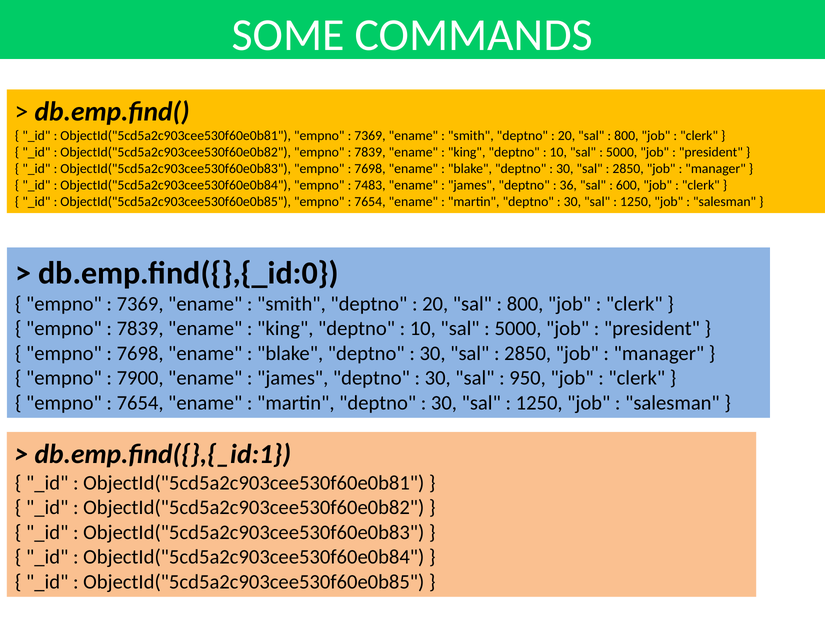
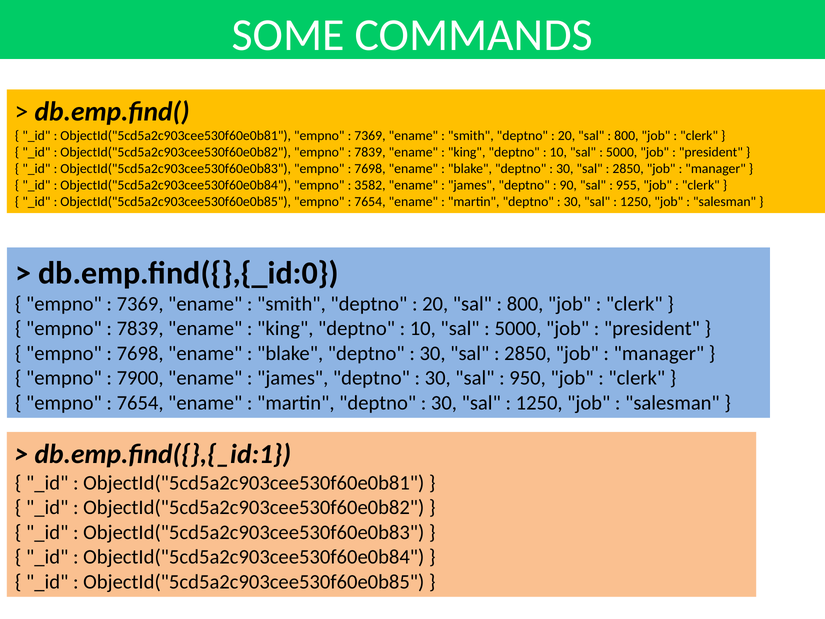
7483: 7483 -> 3582 (370, 185)
36: 36 -> 90 (568, 185)
600: 600 -> 955 (628, 185)
